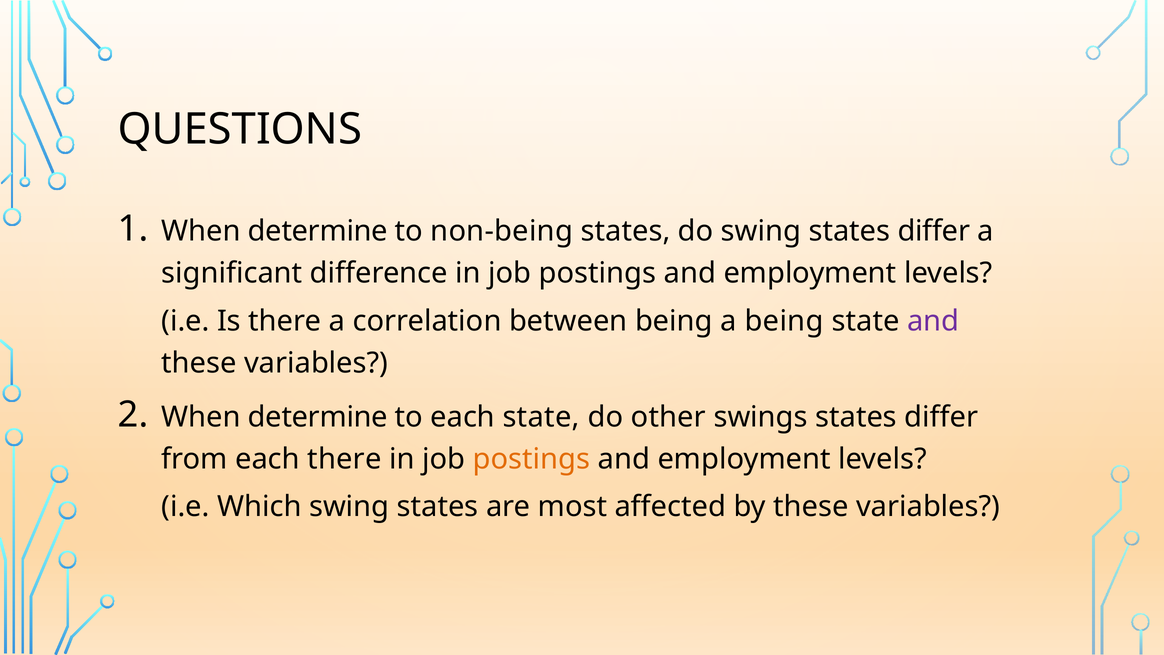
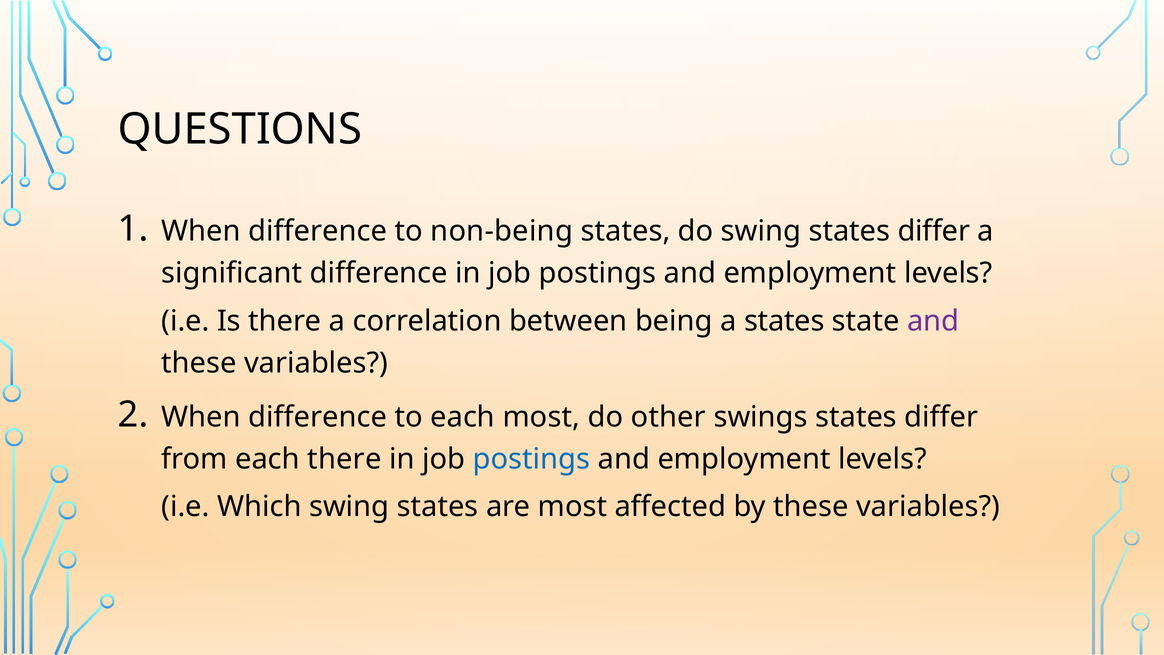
determine: determine -> difference (318, 231)
a being: being -> states (784, 321)
determine: determine -> difference (318, 417)
each state: state -> most (541, 417)
postings colour: orange -> blue (532, 459)
